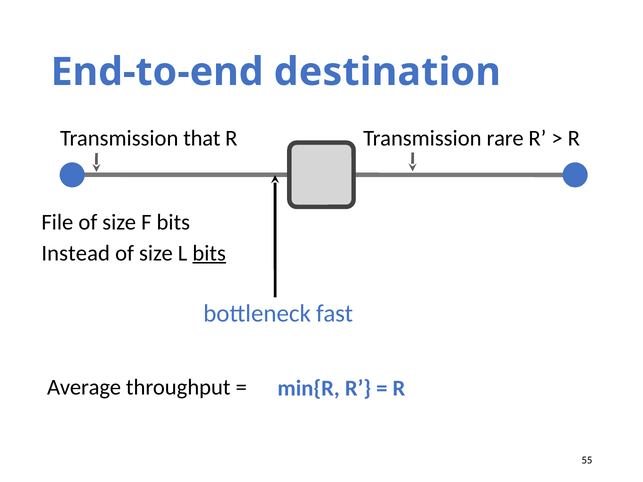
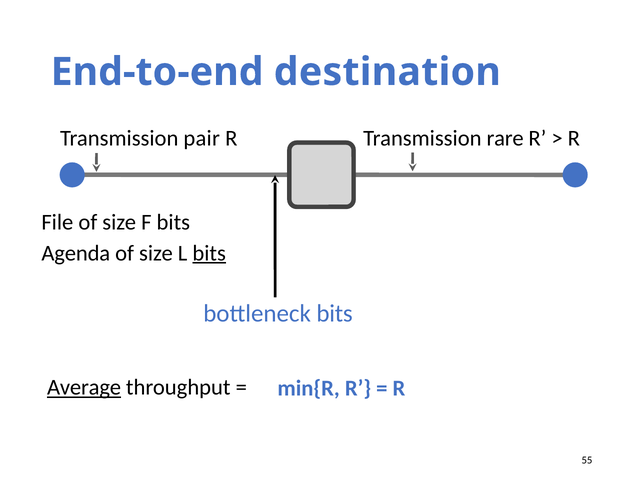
that: that -> pair (202, 139)
Instead: Instead -> Agenda (76, 253)
bottleneck fast: fast -> bits (335, 314)
Average underline: none -> present (84, 388)
